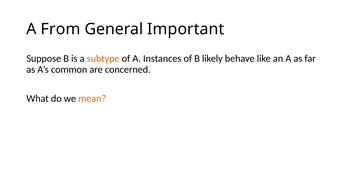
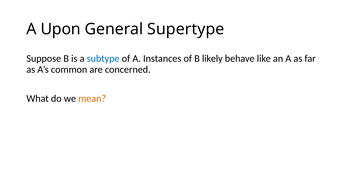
From: From -> Upon (61, 29)
Important: Important -> Supertype (186, 29)
subtype colour: orange -> blue (103, 58)
